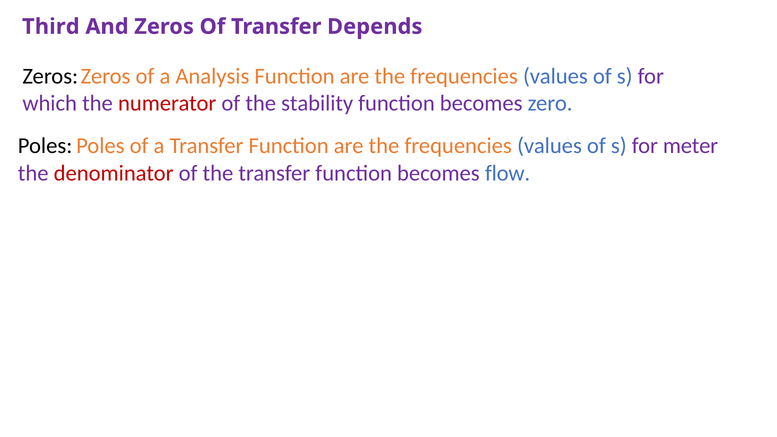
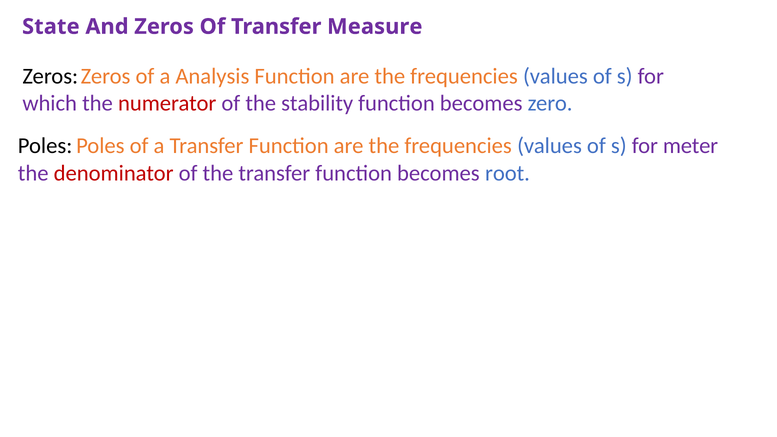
Third: Third -> State (51, 27)
Depends: Depends -> Measure (375, 27)
flow: flow -> root (507, 173)
